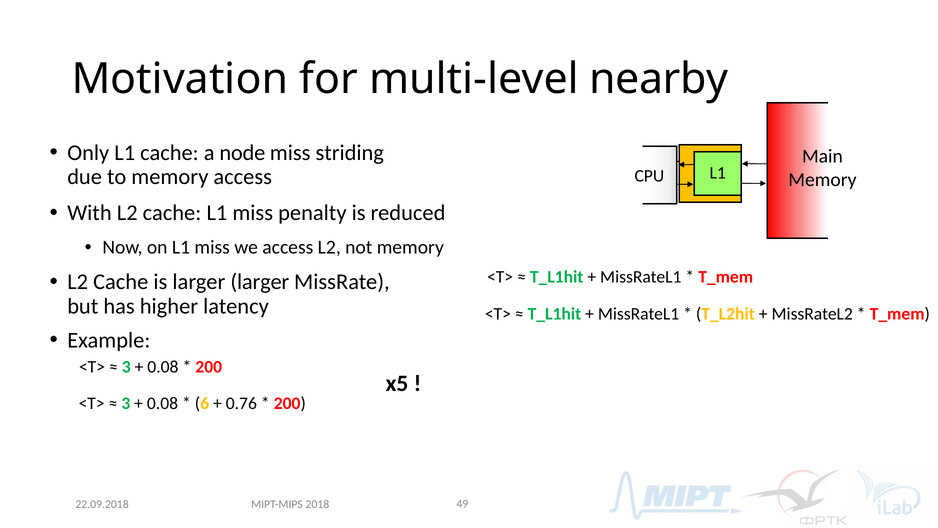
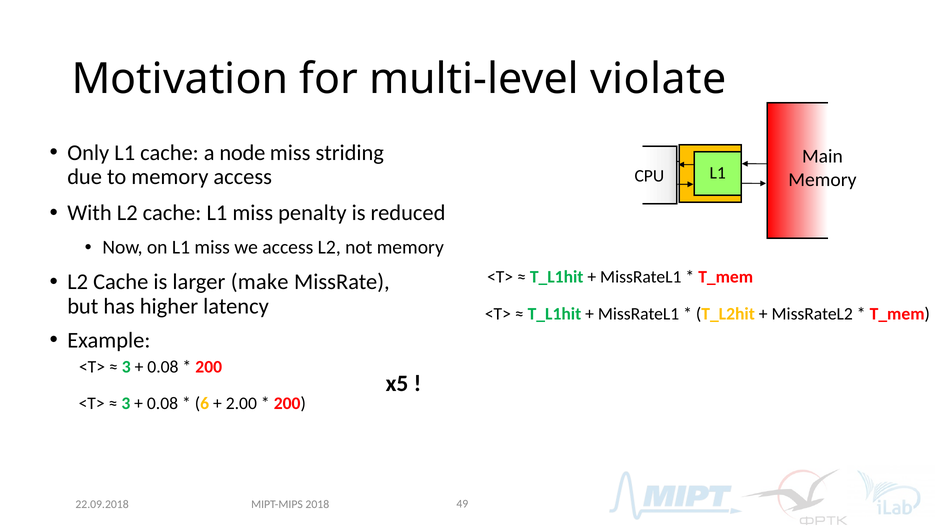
nearby: nearby -> violate (658, 79)
larger larger: larger -> make (260, 282)
0.76: 0.76 -> 2.00 (241, 403)
